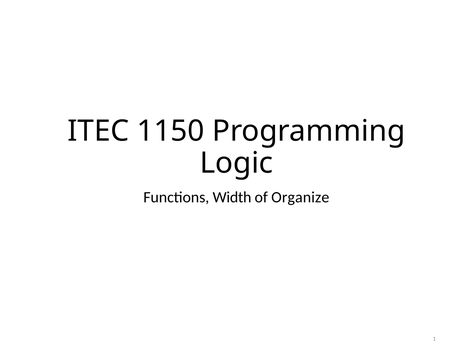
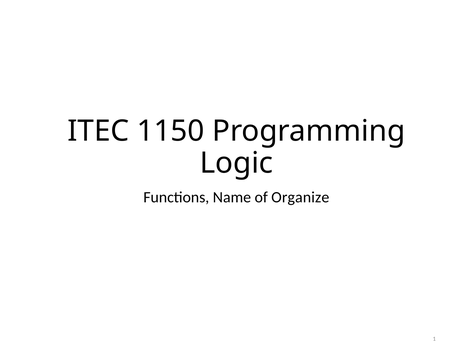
Width: Width -> Name (232, 197)
